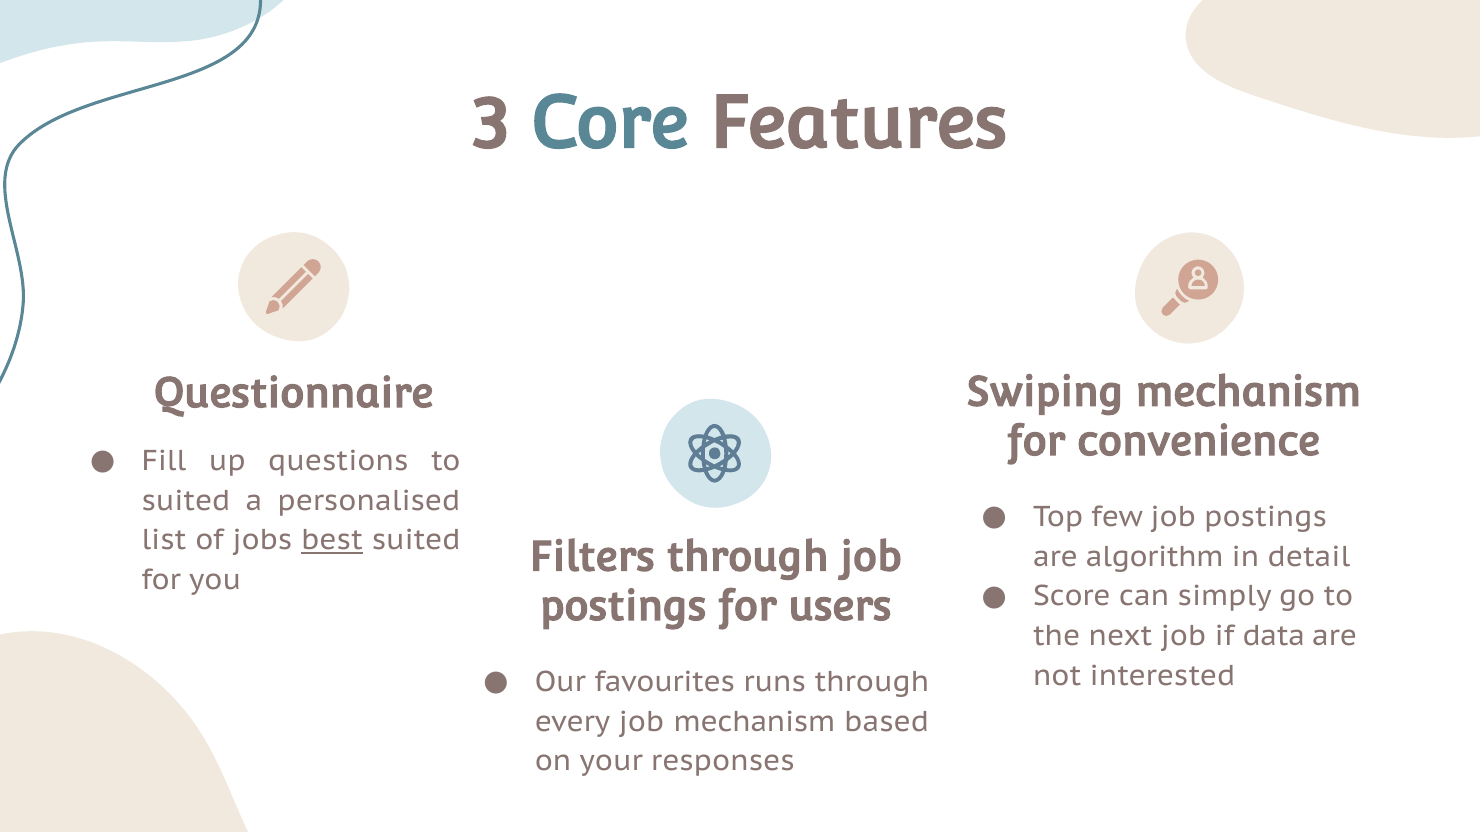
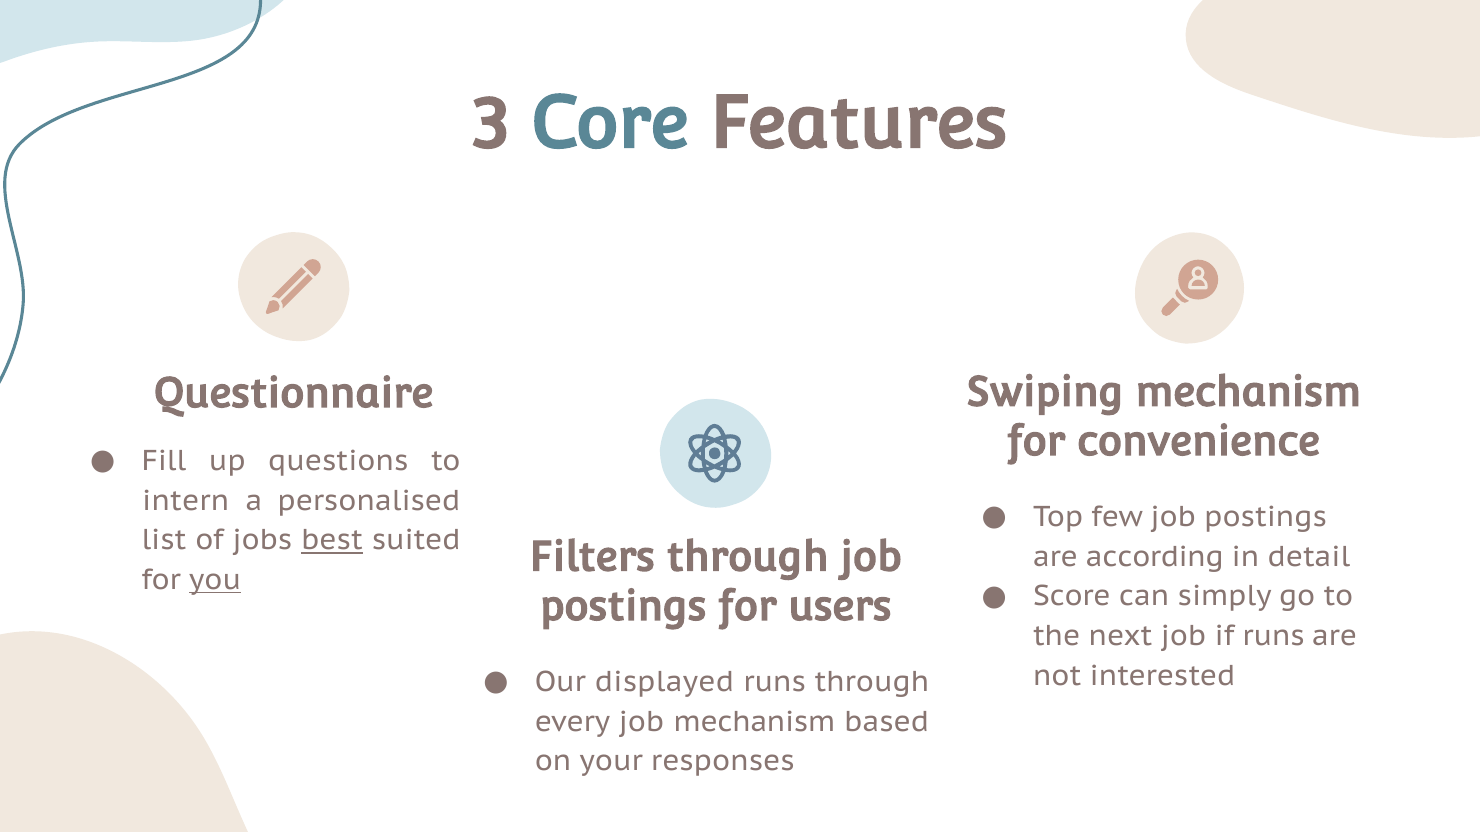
suited: suited -> intern (186, 501)
algorithm: algorithm -> according (1155, 557)
you underline: none -> present (215, 580)
if data: data -> runs (1274, 637)
favourites: favourites -> displayed (664, 682)
